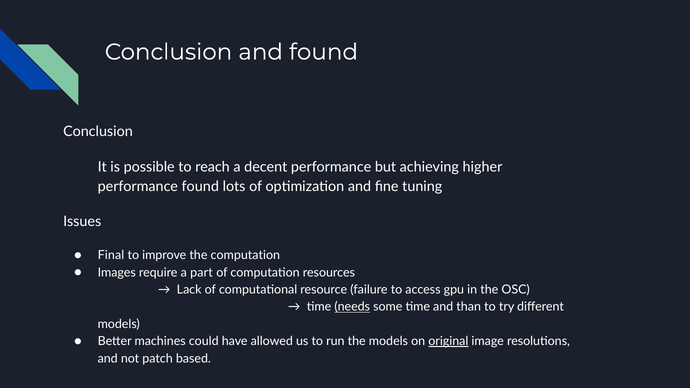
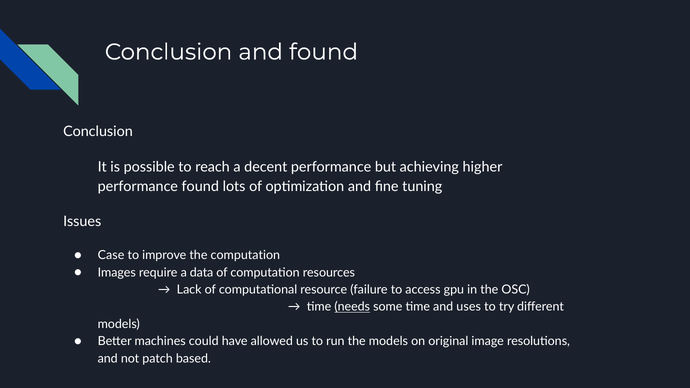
Final: Final -> Case (111, 255)
part: part -> data (202, 273)
than: than -> uses (469, 307)
original underline: present -> none (448, 341)
